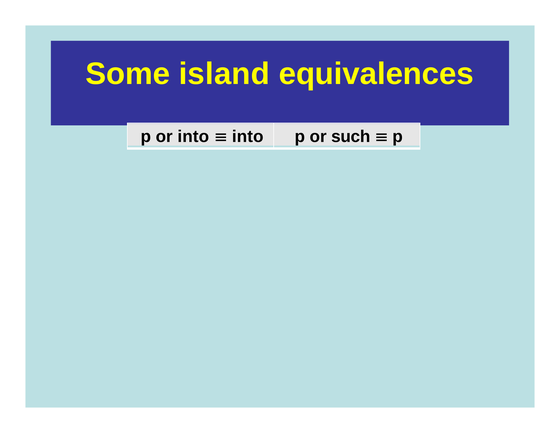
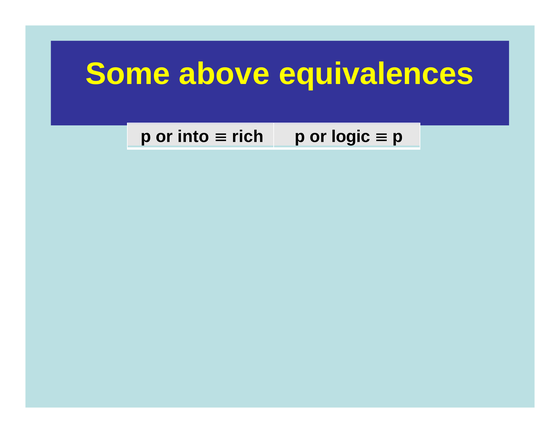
island: island -> above (224, 74)
into: into -> rich (248, 136)
such: such -> logic (351, 136)
